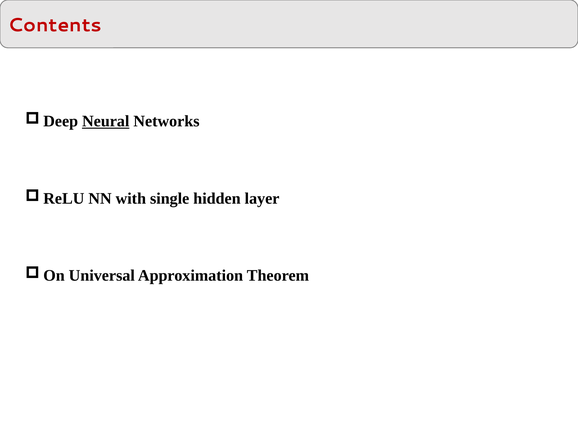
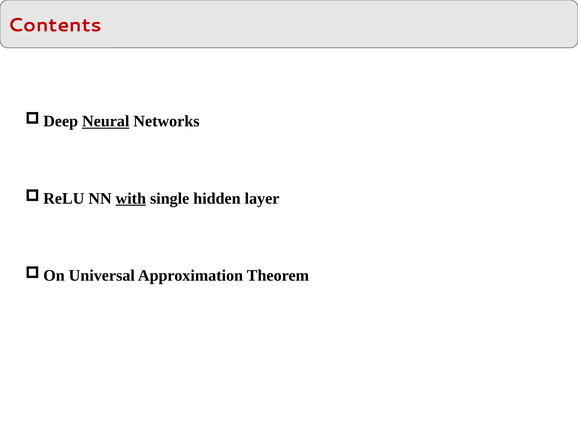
with underline: none -> present (131, 198)
